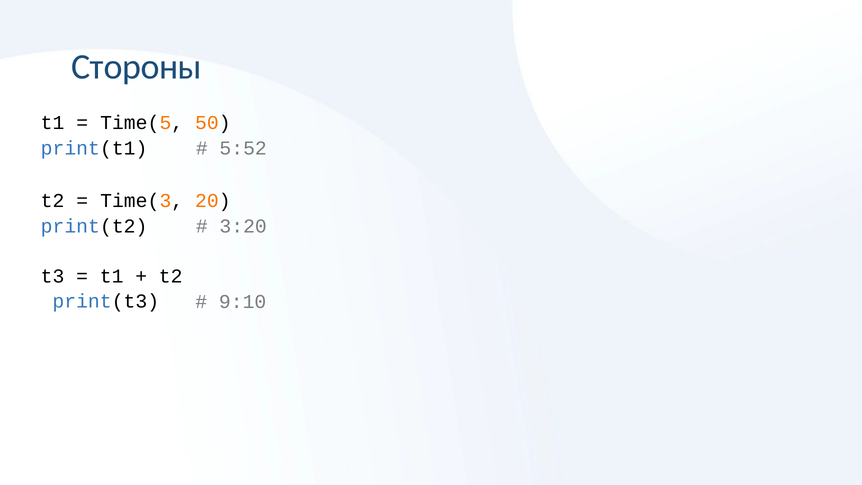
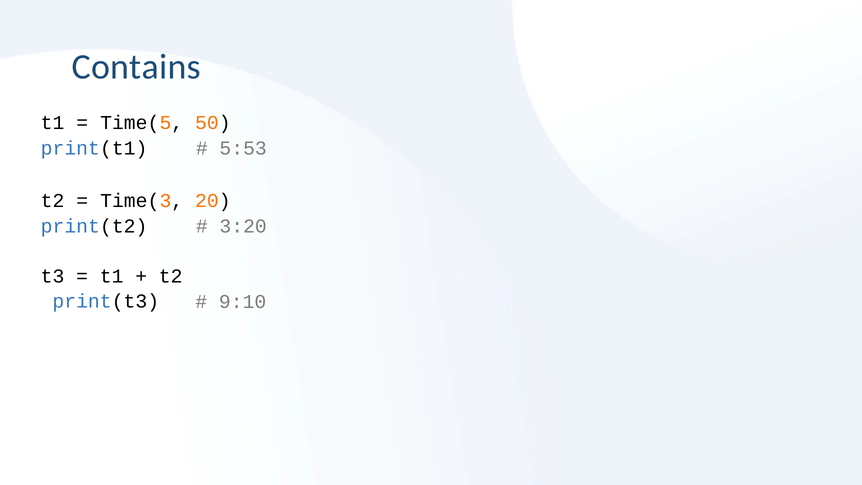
Стороны: Стороны -> Contains (136, 67)
5:52: 5:52 -> 5:53 (243, 148)
